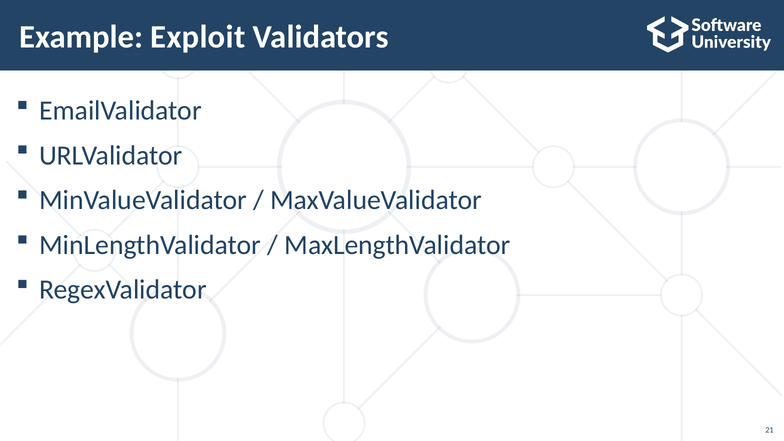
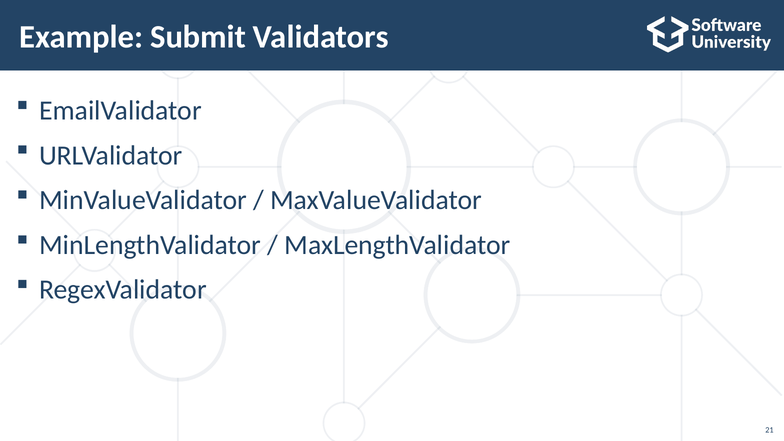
Exploit: Exploit -> Submit (198, 37)
